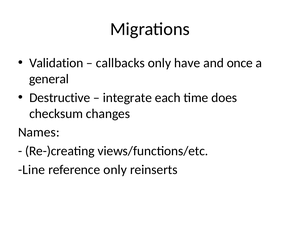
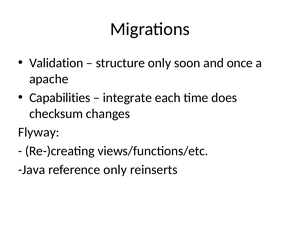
callbacks: callbacks -> structure (120, 63)
have: have -> soon (187, 63)
general: general -> apache (49, 79)
Destructive: Destructive -> Capabilities (60, 98)
Names: Names -> Flyway (39, 132)
Line: Line -> Java (32, 170)
